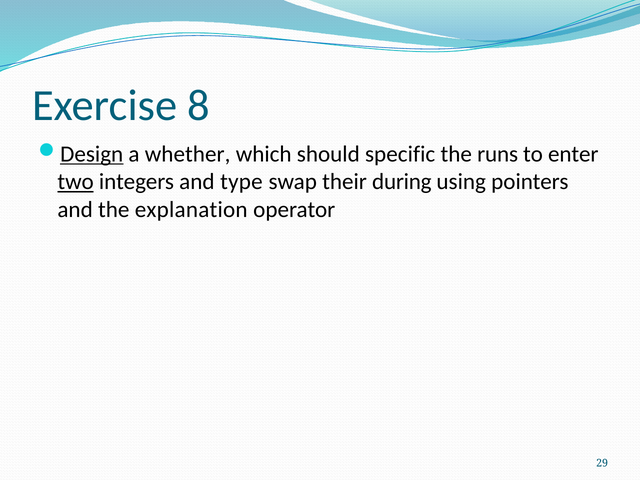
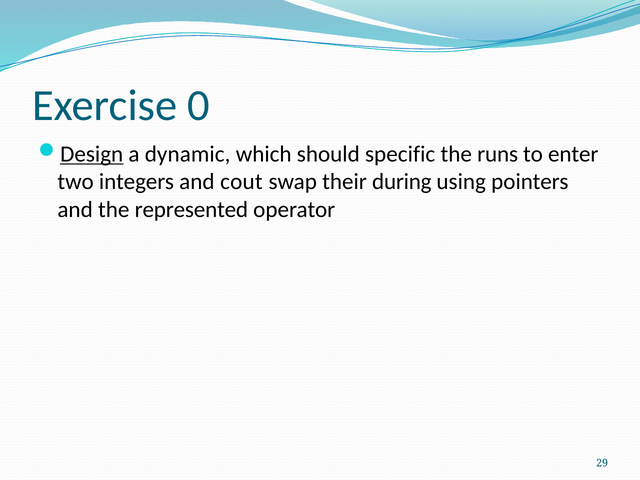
8: 8 -> 0 (198, 106)
whether: whether -> dynamic (188, 154)
two underline: present -> none (76, 182)
type: type -> cout (241, 182)
explanation: explanation -> represented (191, 210)
